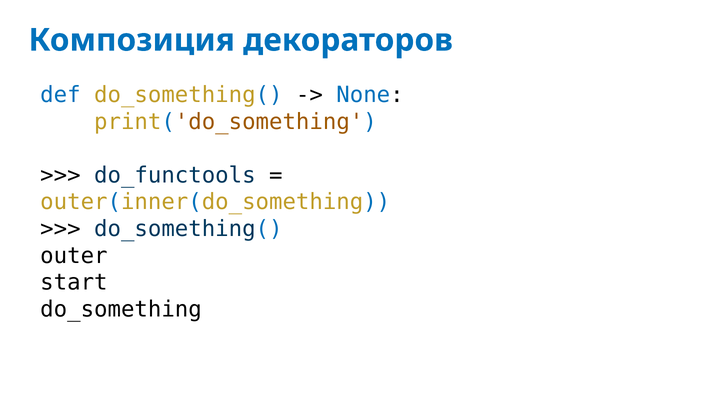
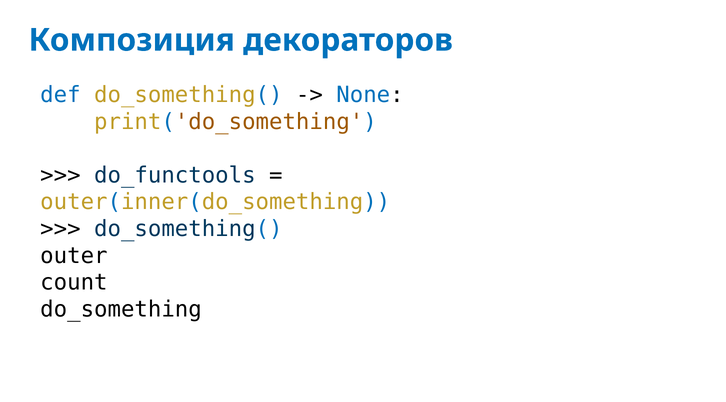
start: start -> count (74, 283)
